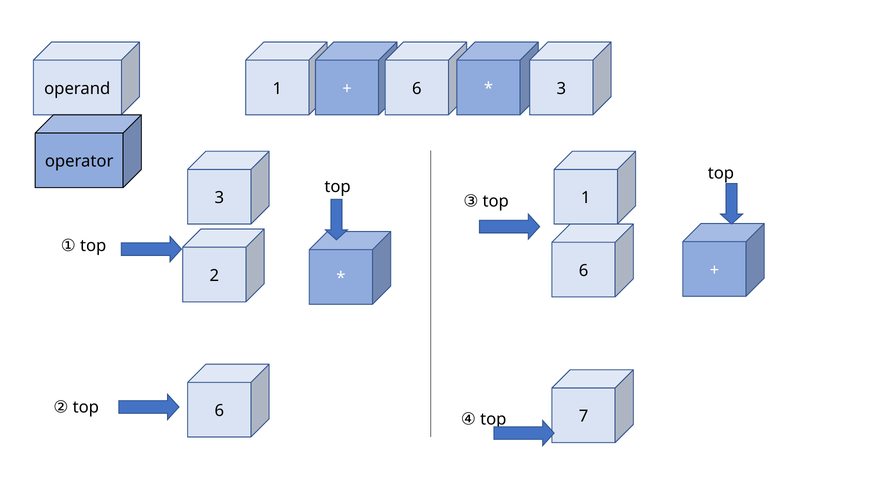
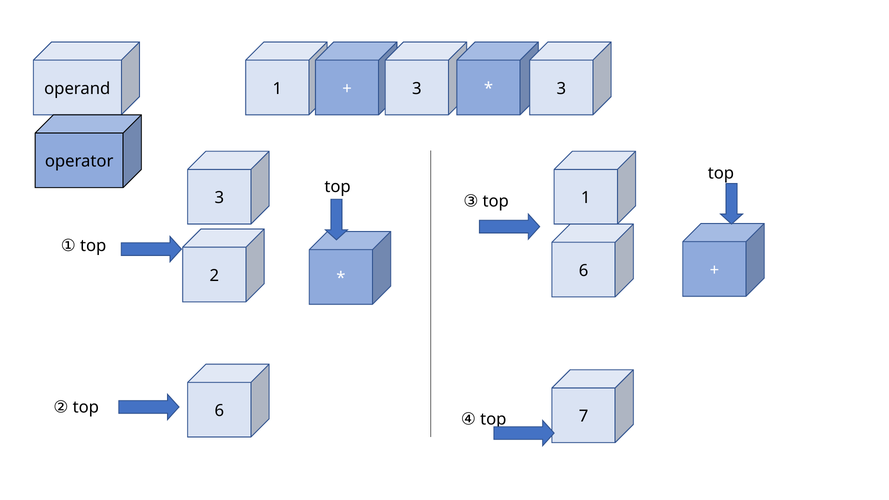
6: 6 -> 3 (417, 89)
